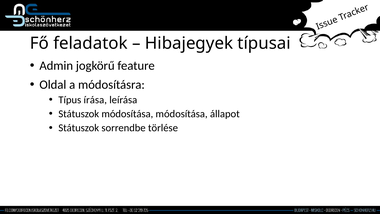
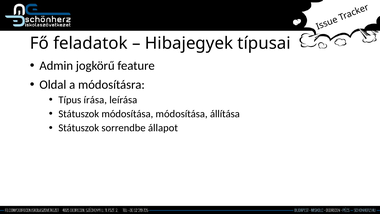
állapot: állapot -> állítása (225, 114)
törlése: törlése -> állapot (163, 128)
